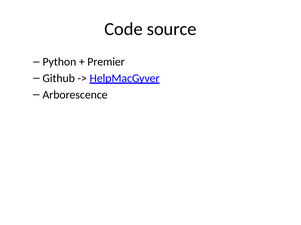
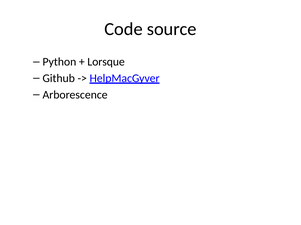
Premier: Premier -> Lorsque (106, 62)
